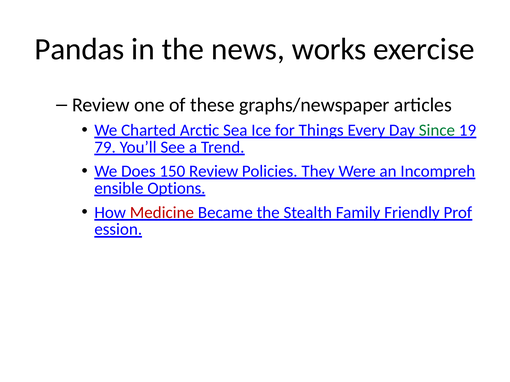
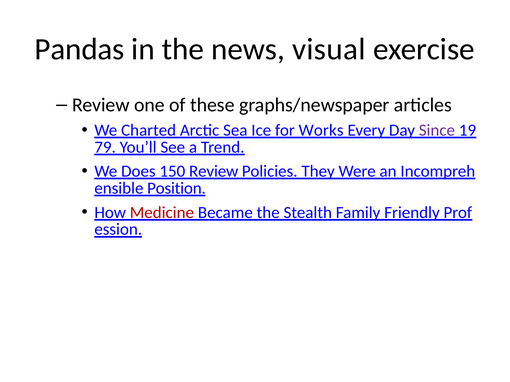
works: works -> visual (329, 49)
Things: Things -> Works (321, 130)
Since colour: green -> purple (437, 130)
Options: Options -> Position (176, 189)
